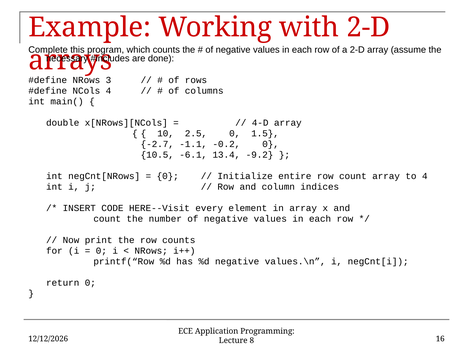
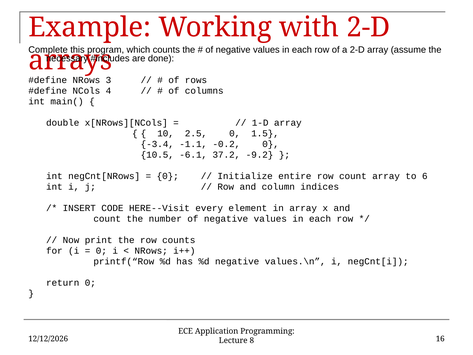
4-D: 4-D -> 1-D (260, 123)
-2.7: -2.7 -> -3.4 (157, 144)
13.4: 13.4 -> 37.2 (226, 155)
to 4: 4 -> 6 (425, 176)
